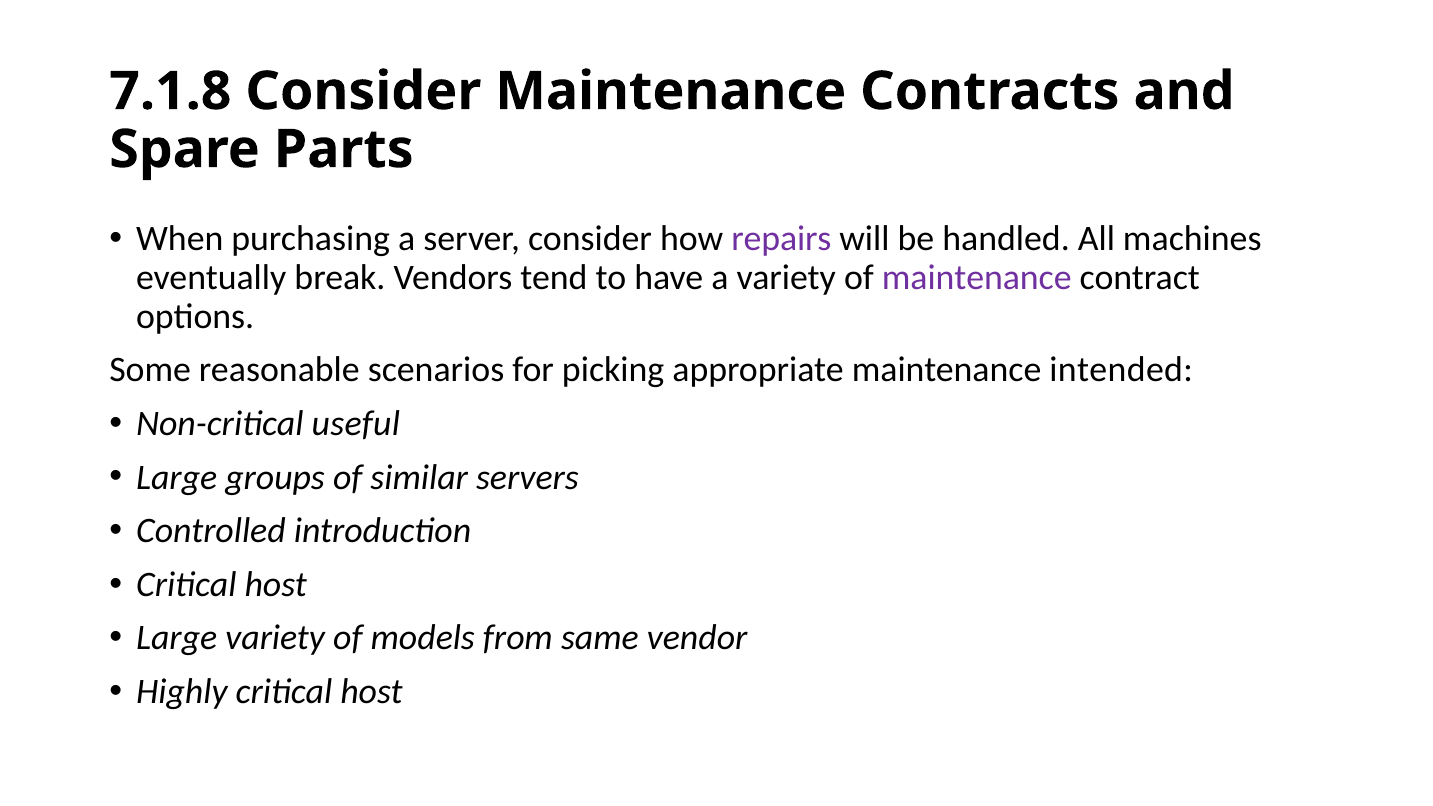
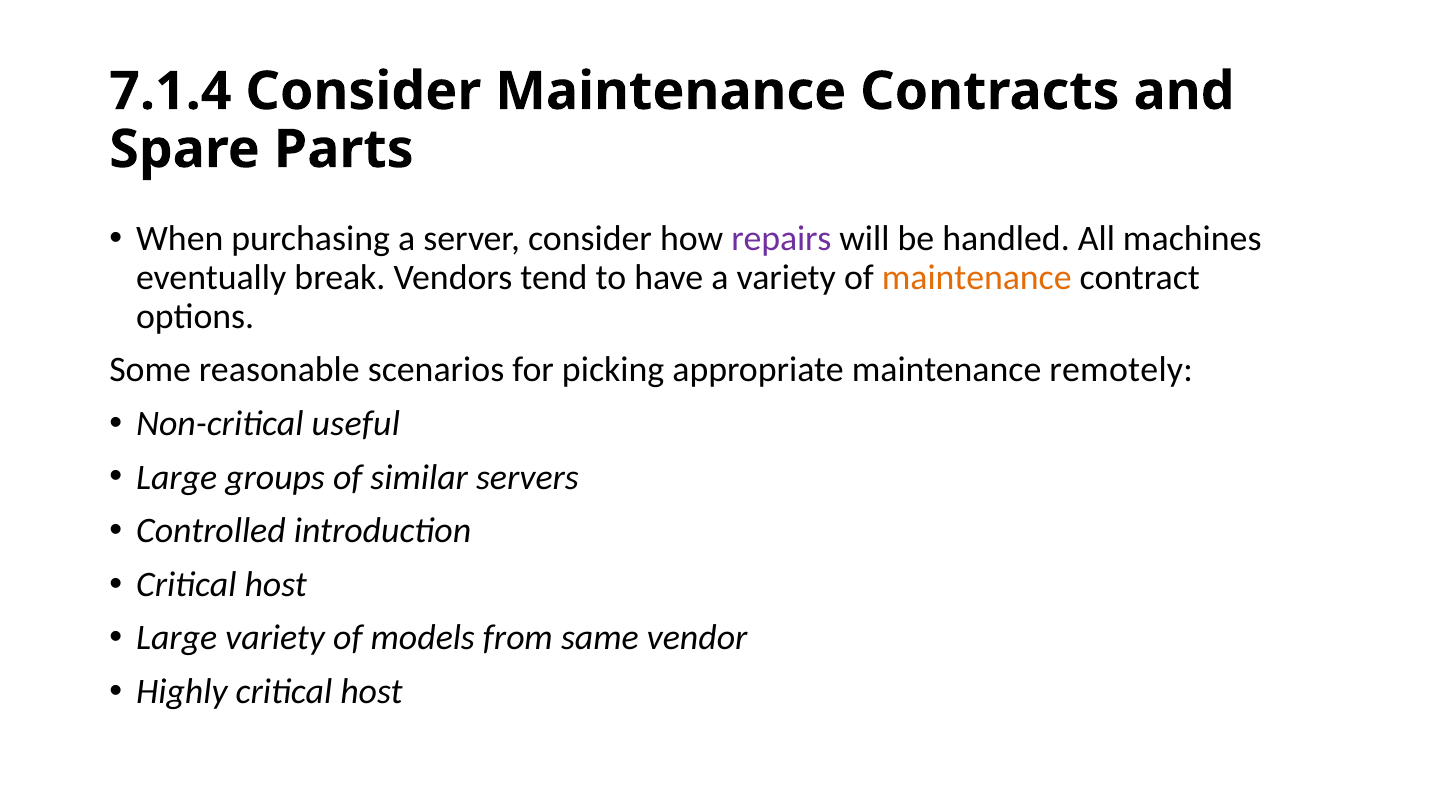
7.1.8: 7.1.8 -> 7.1.4 (170, 91)
maintenance colour: purple -> orange (977, 278)
intended: intended -> remotely (1121, 370)
